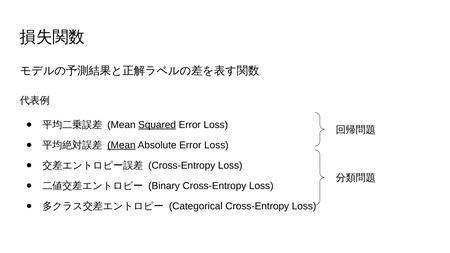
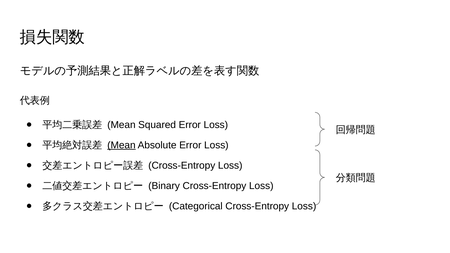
Squared underline: present -> none (157, 125)
